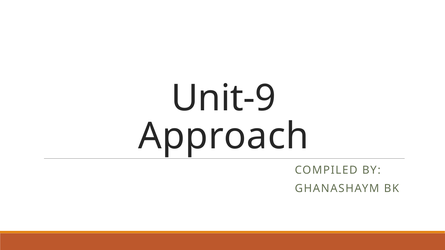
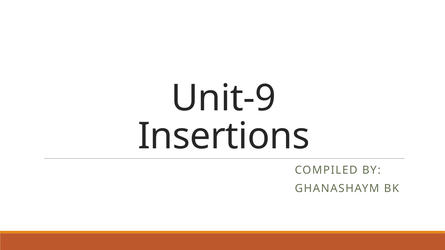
Approach: Approach -> Insertions (224, 136)
